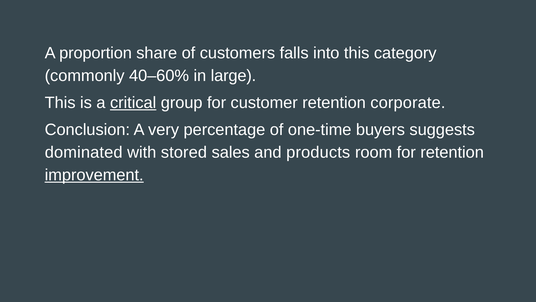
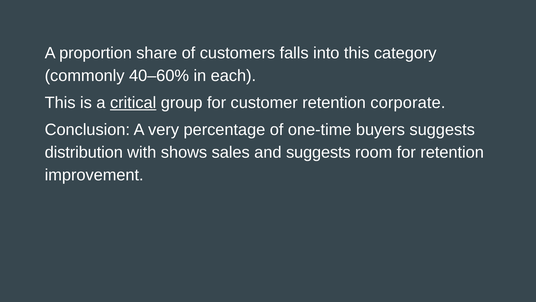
large: large -> each (233, 76)
dominated: dominated -> distribution (84, 152)
stored: stored -> shows (184, 152)
and products: products -> suggests (318, 152)
improvement underline: present -> none (94, 175)
